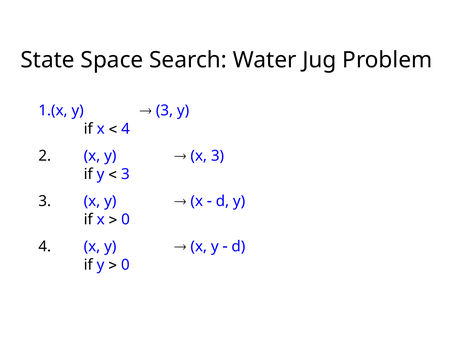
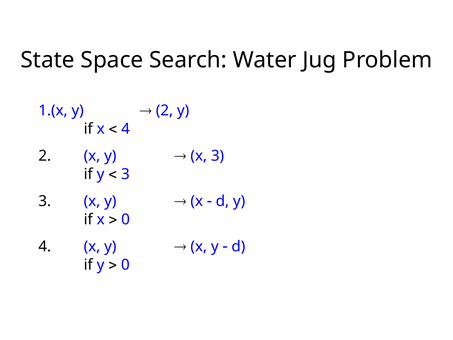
3: 3 -> 2 (164, 111)
